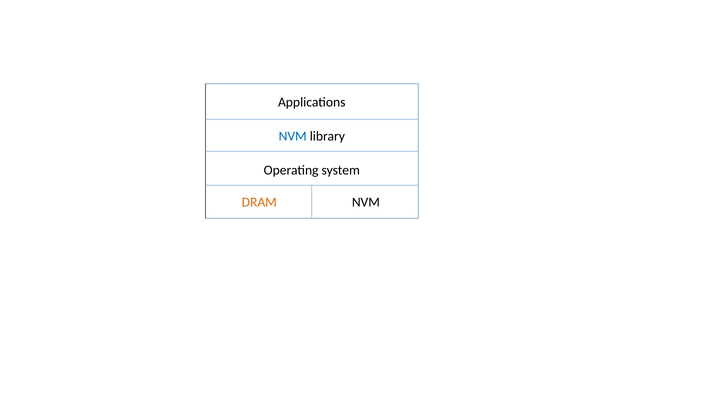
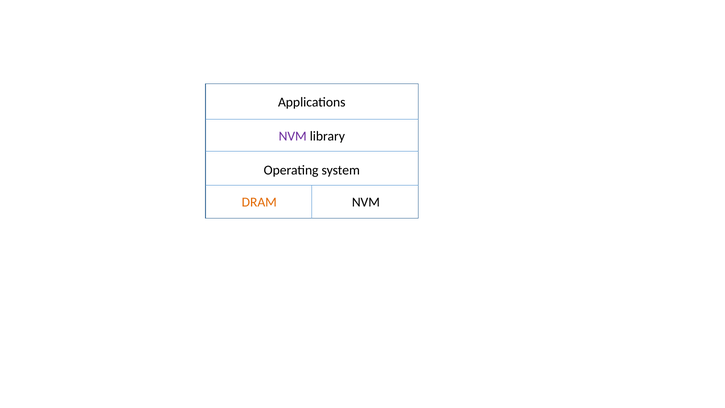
NVM colour: blue -> purple (293, 136)
